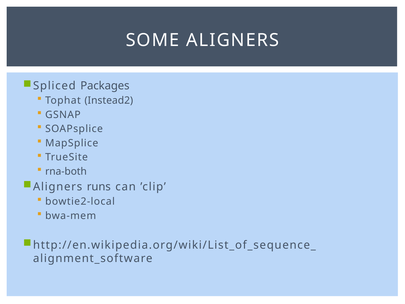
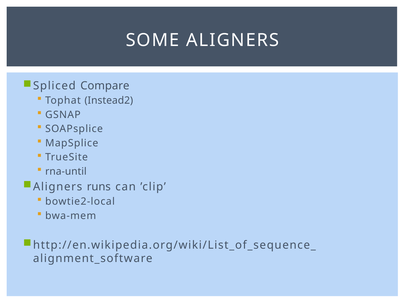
Packages: Packages -> Compare (105, 86)
rna-both: rna-both -> rna-until (66, 171)
